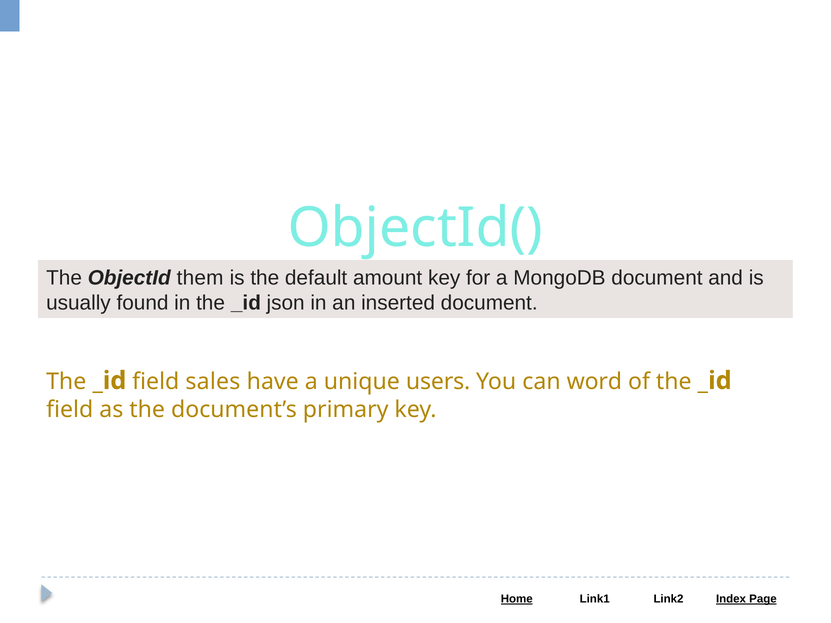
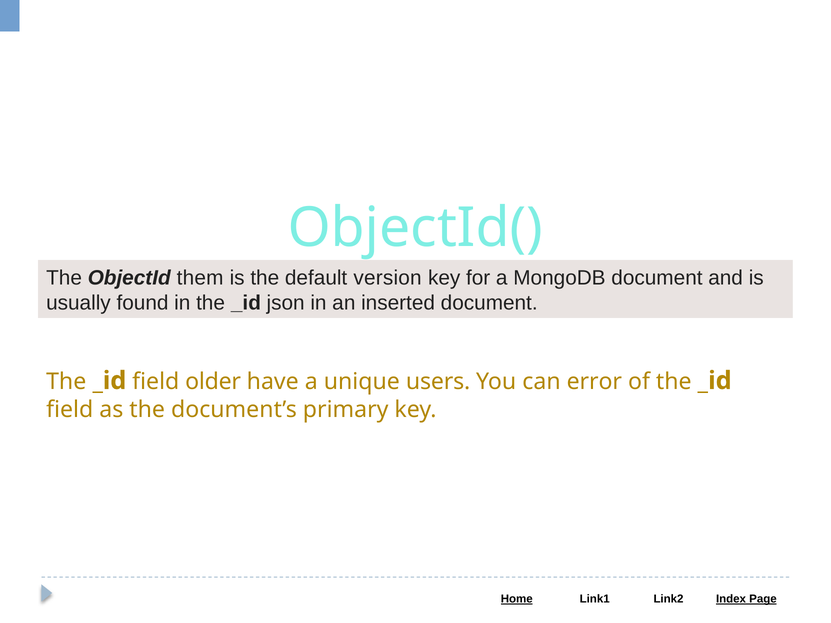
amount: amount -> version (388, 278)
sales: sales -> older (213, 382)
word: word -> error (594, 382)
